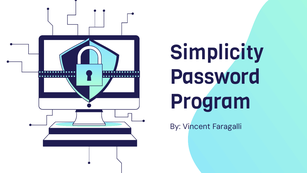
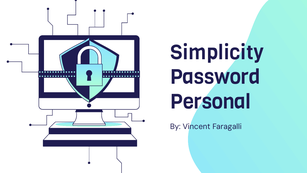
Program: Program -> Personal (210, 102)
